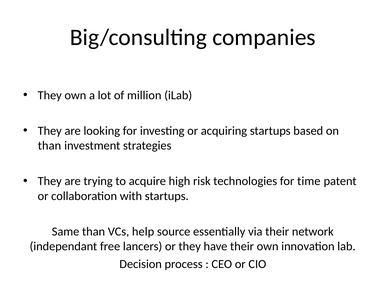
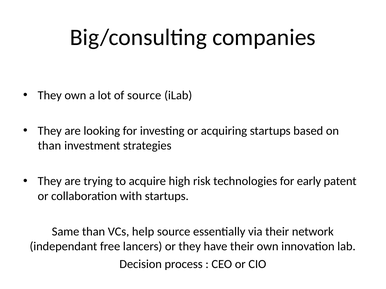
of million: million -> source (144, 96)
time: time -> early (309, 182)
